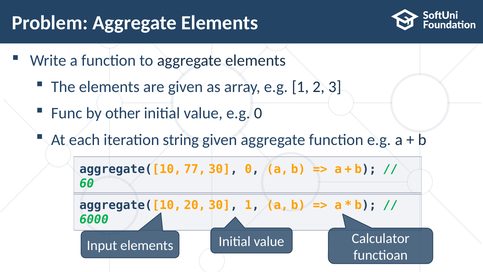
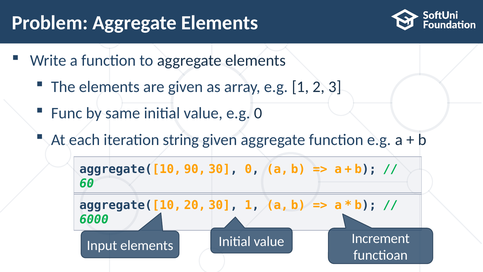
other: other -> same (123, 113)
77: 77 -> 90 (195, 169)
Calculator: Calculator -> Increment (381, 238)
